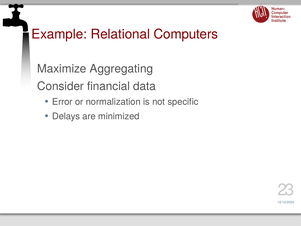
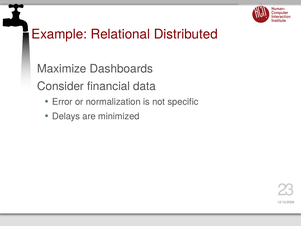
Computers: Computers -> Distributed (186, 34)
Aggregating: Aggregating -> Dashboards (121, 69)
